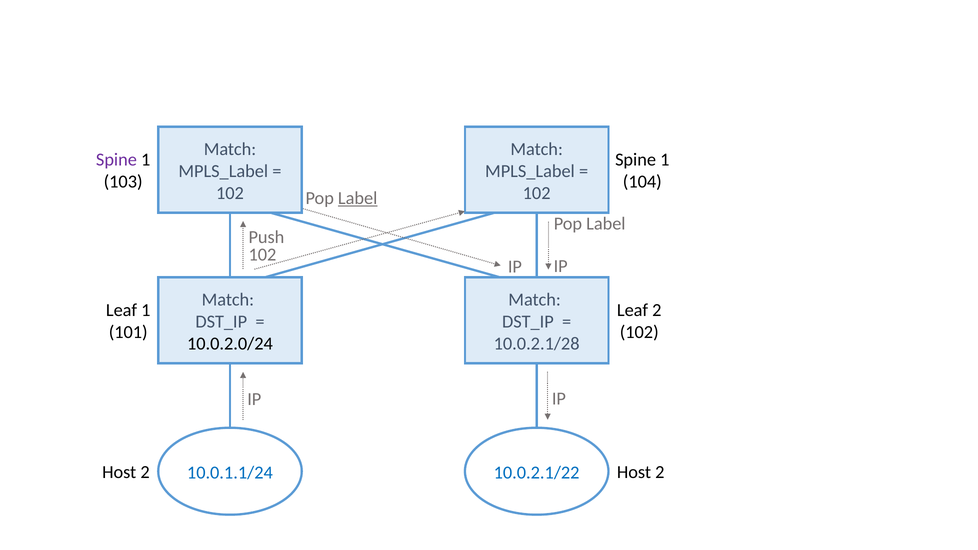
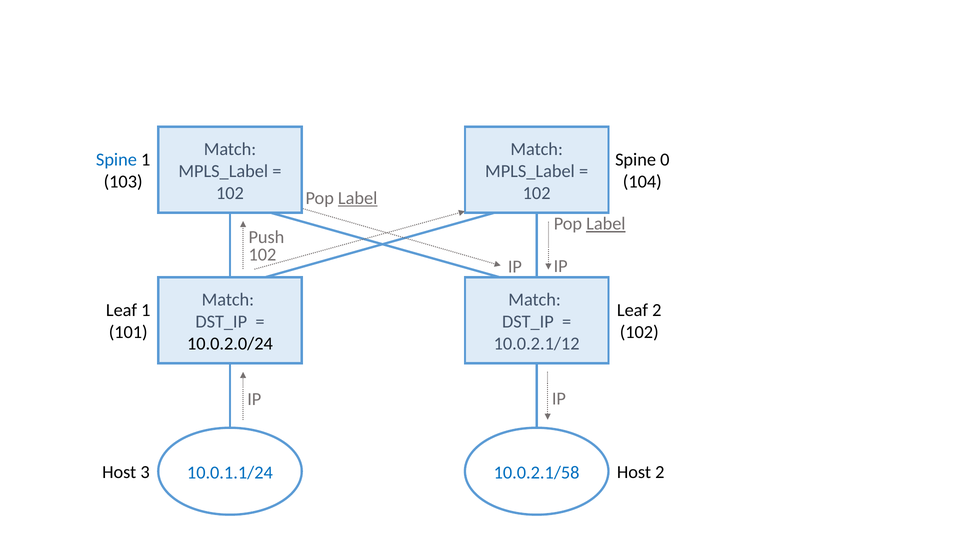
Spine colour: purple -> blue (116, 160)
1: 1 -> 0 (665, 160)
Label underline: none -> present (606, 224)
10.0.2.1/28: 10.0.2.1/28 -> 10.0.2.1/12 (537, 344)
2: 2 -> 3 (145, 472)
10.0.2.1/22: 10.0.2.1/22 -> 10.0.2.1/58 (537, 473)
